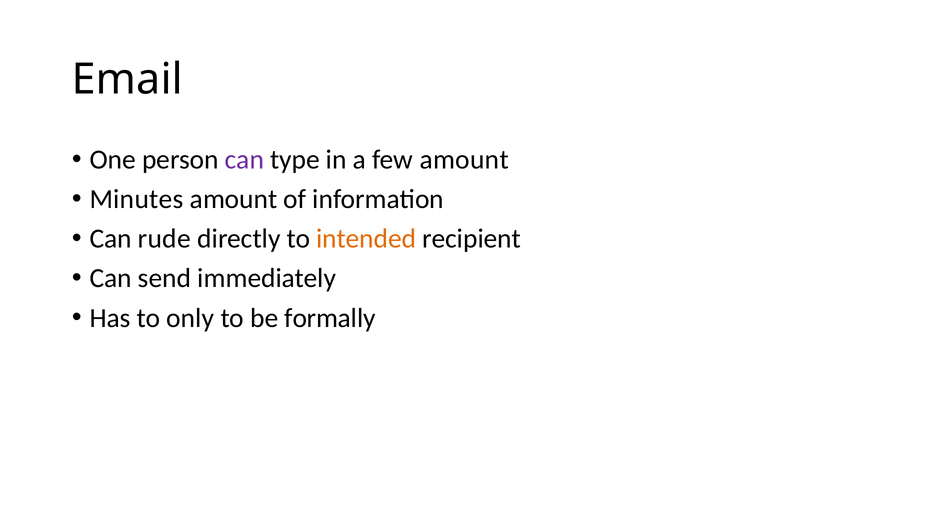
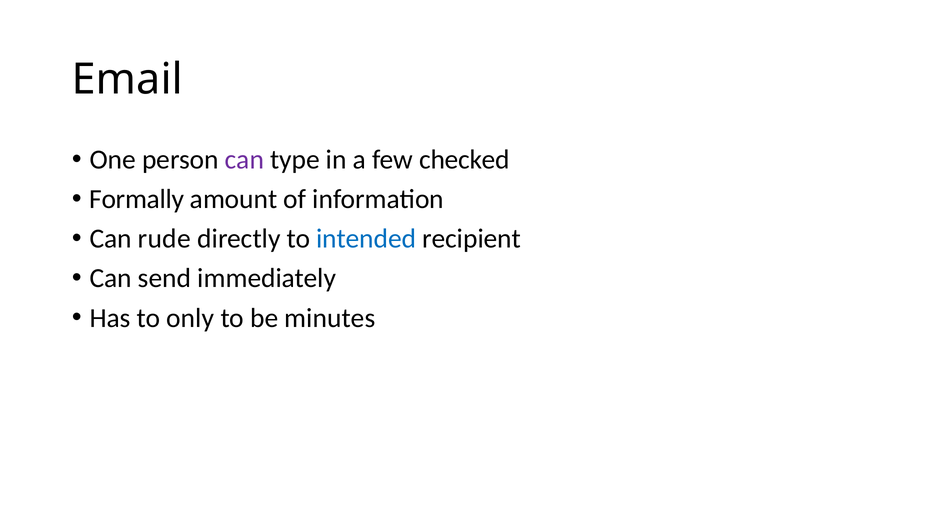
few amount: amount -> checked (465, 159)
Minutes: Minutes -> Formally (137, 199)
intended colour: orange -> blue (366, 239)
formally: formally -> minutes (330, 318)
